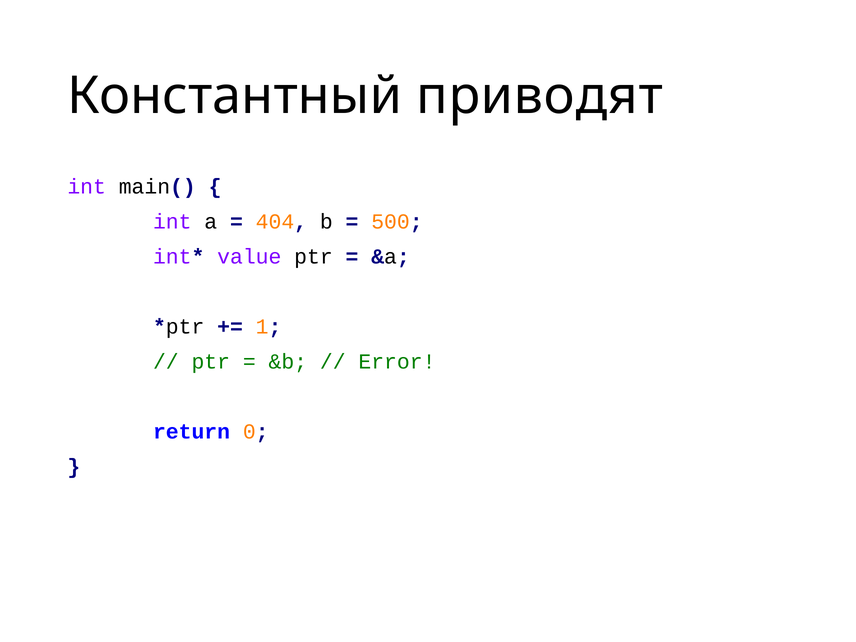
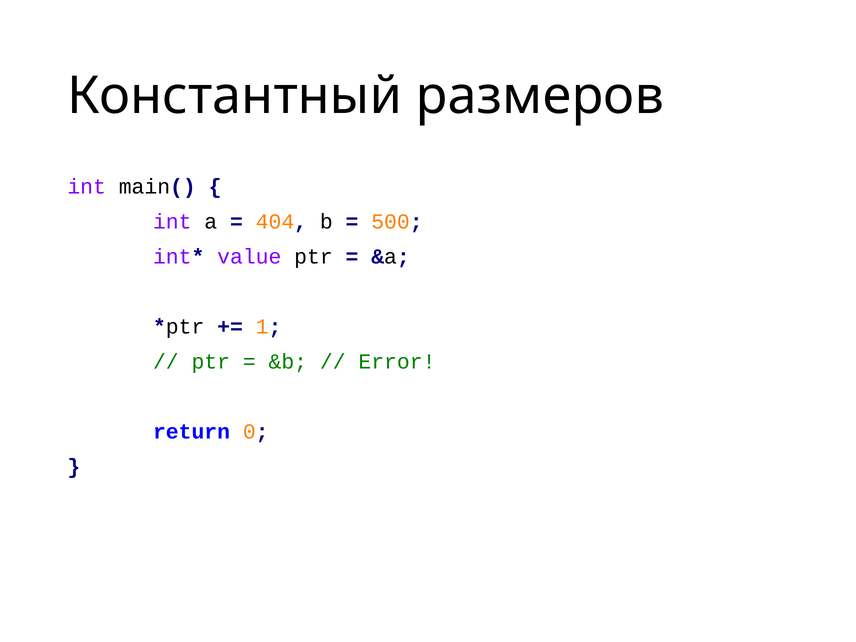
приводят: приводят -> размеров (540, 96)
